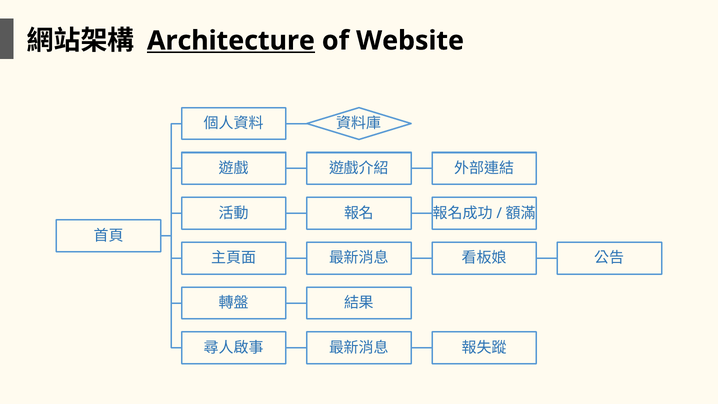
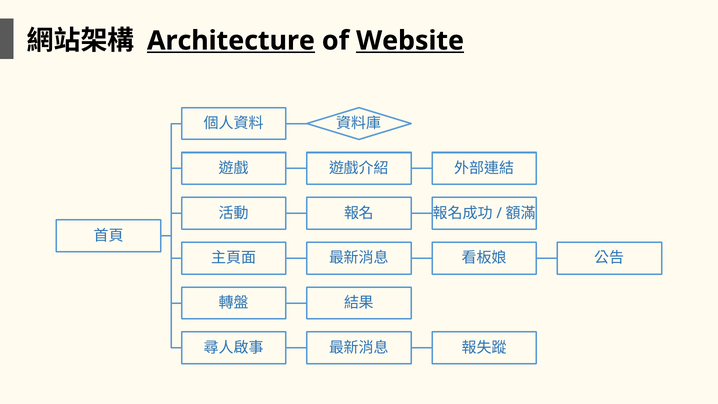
Website underline: none -> present (410, 41)
